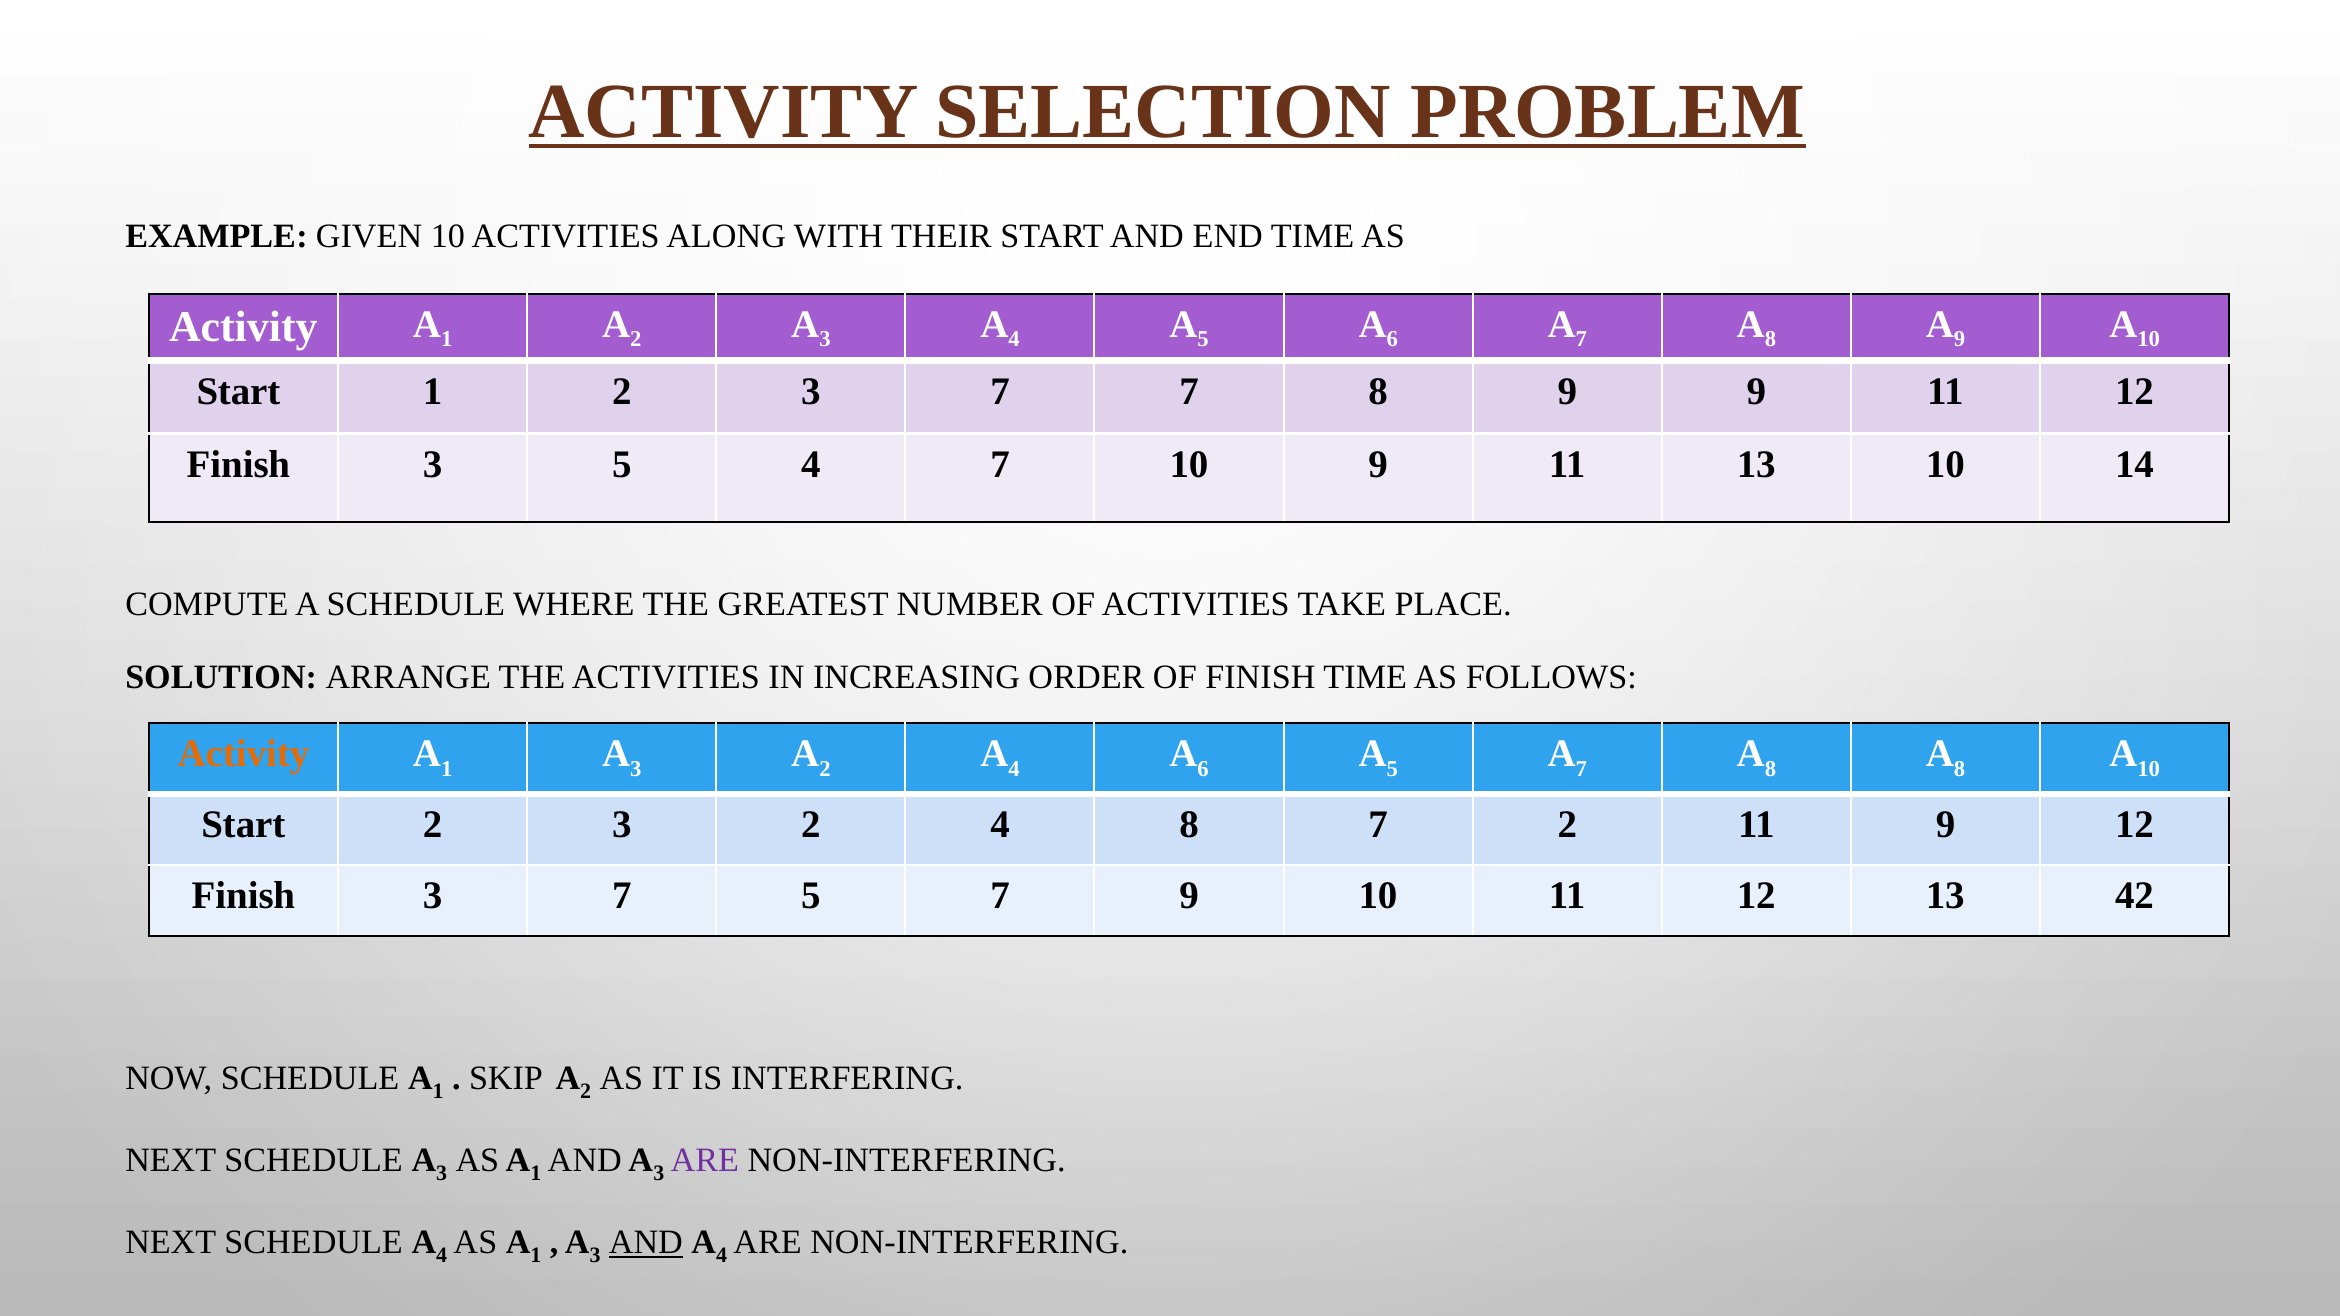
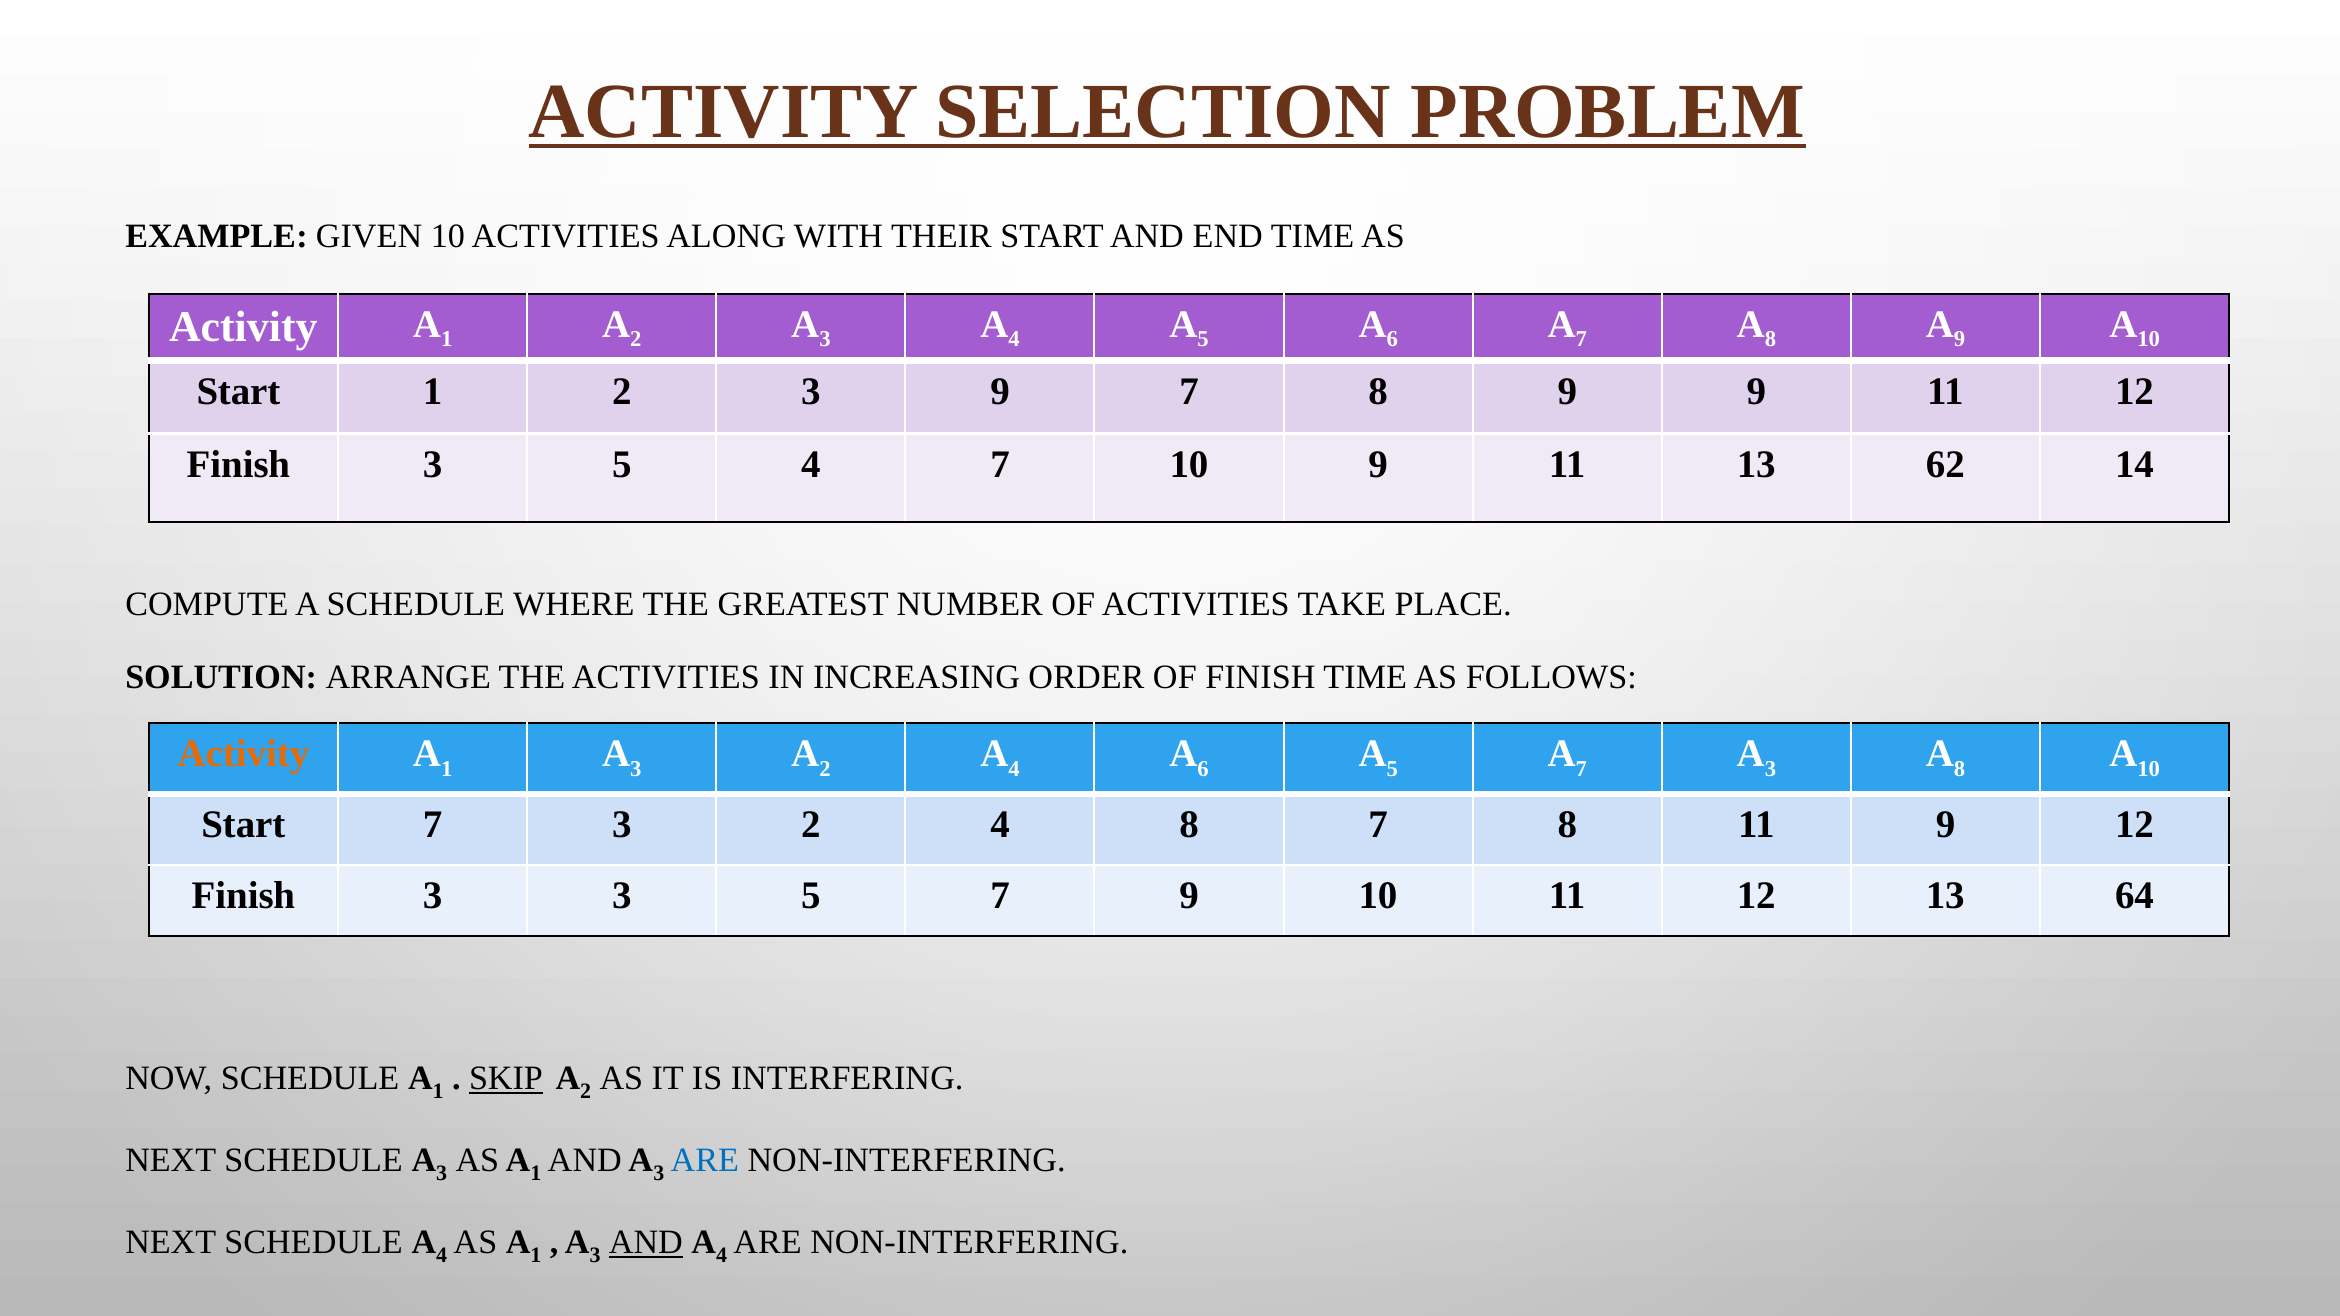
2 3 7: 7 -> 9 (1000, 391)
13 10: 10 -> 62 (1945, 464)
8: 8 -> 3 (1770, 769)
Start 2: 2 -> 7 (433, 825)
8 7 2: 2 -> 8 (1567, 825)
Finish 3 7: 7 -> 3 (622, 896)
42: 42 -> 64 (2135, 896)
SKIP underline: none -> present (506, 1078)
ARE colour: purple -> blue (705, 1160)
